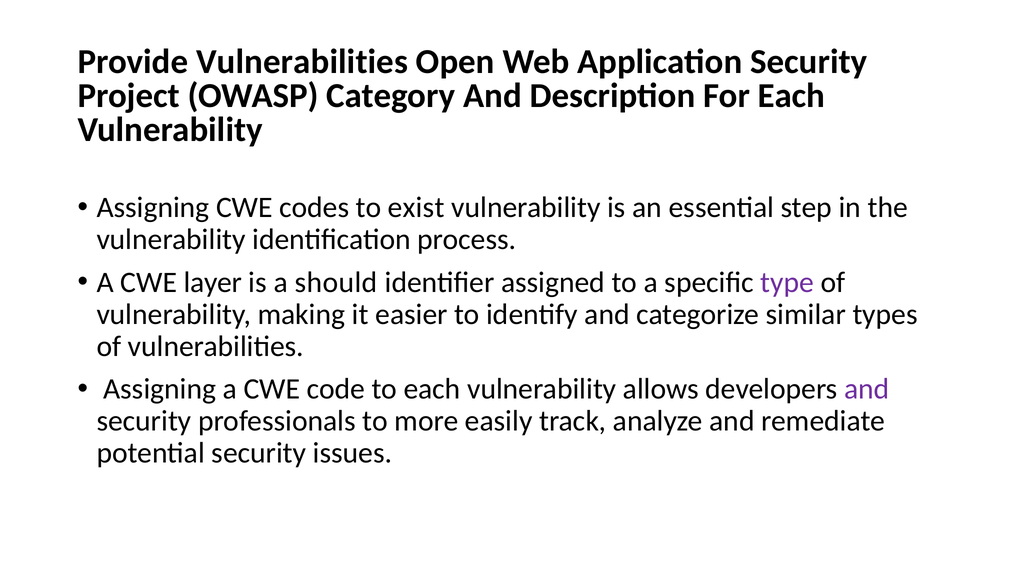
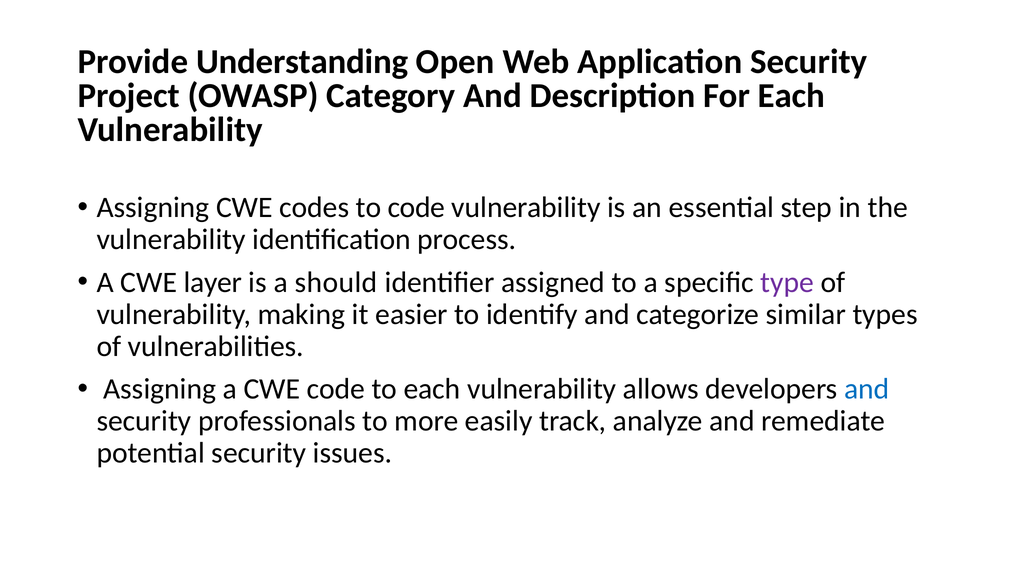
Provide Vulnerabilities: Vulnerabilities -> Understanding (302, 62)
to exist: exist -> code (416, 208)
and colour: purple -> blue (867, 389)
